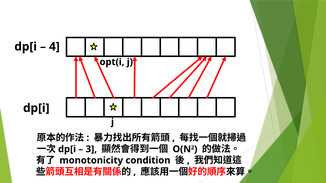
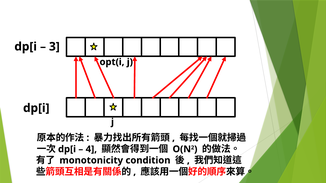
4: 4 -> 3 (54, 47)
3: 3 -> 4 (91, 149)
